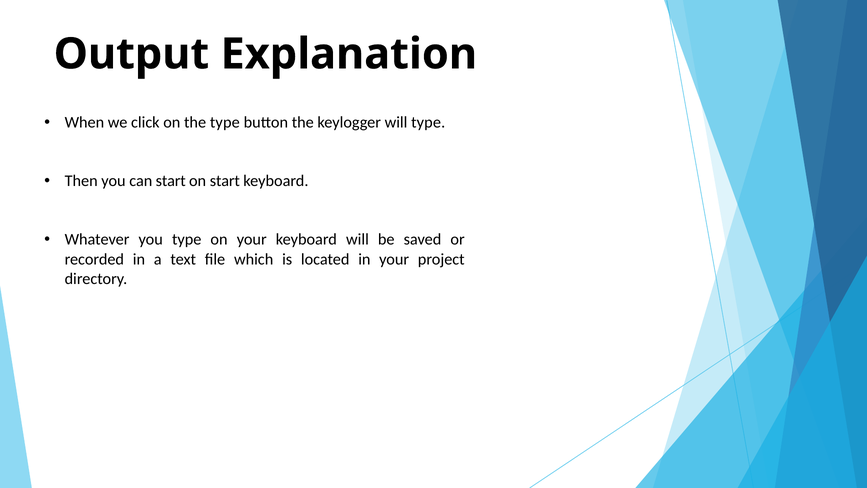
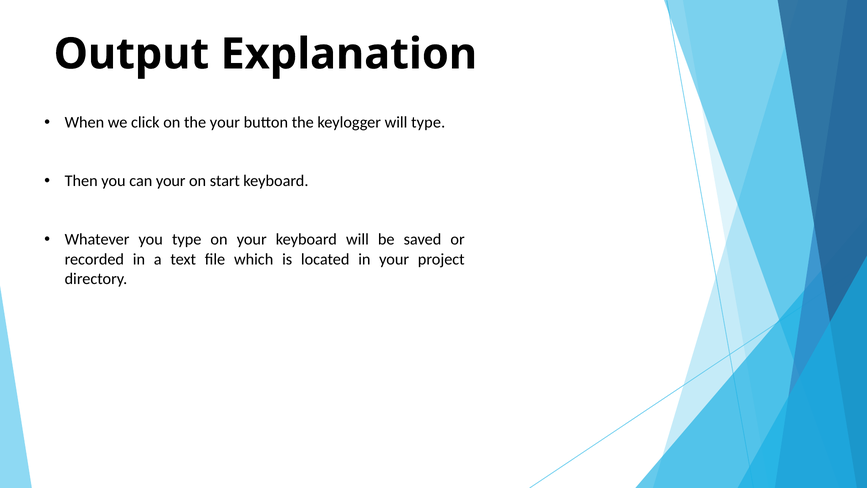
the type: type -> your (225, 122)
can start: start -> your (171, 181)
